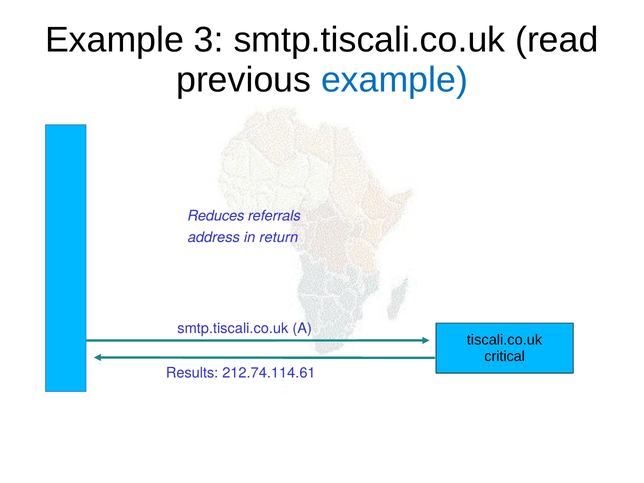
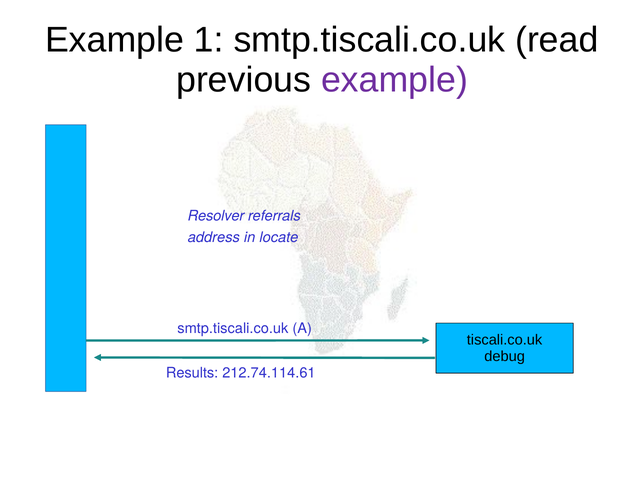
3: 3 -> 1 (209, 40)
example colour: blue -> purple (395, 80)
Reduces: Reduces -> Resolver (216, 216)
return: return -> locate (279, 238)
critical: critical -> debug (505, 357)
